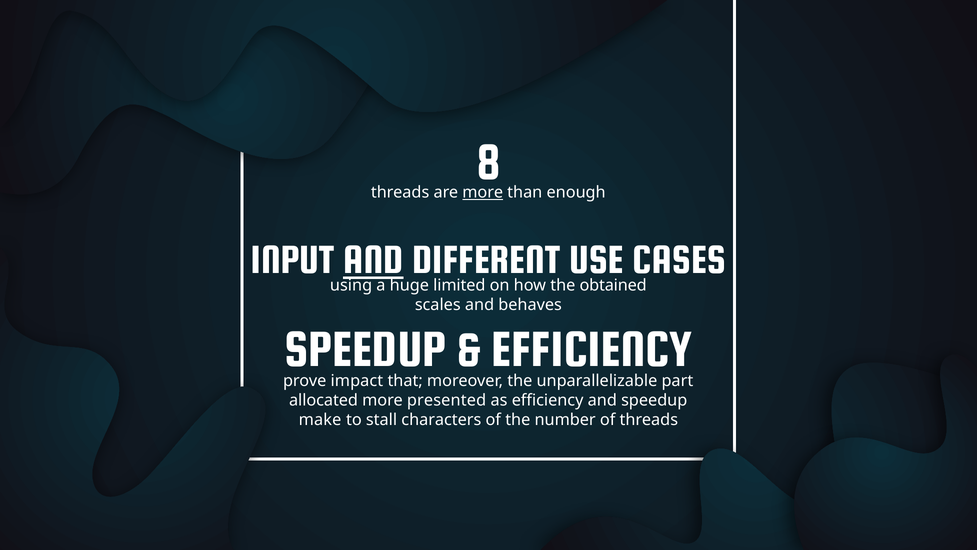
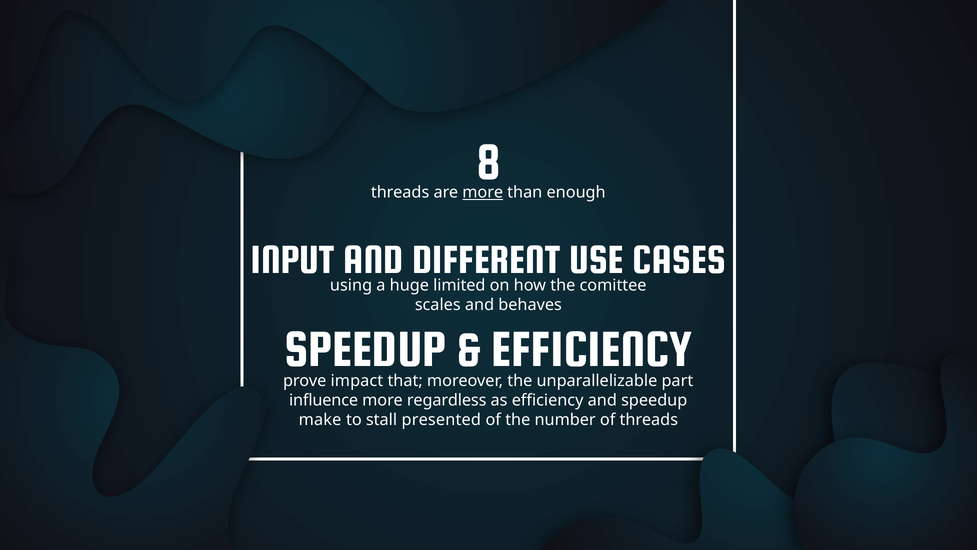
AND underline: present -> none (373, 259)
obtained: obtained -> comittee (613, 285)
allocated: allocated -> influence (324, 400)
presented: presented -> regardless (447, 400)
characters: characters -> presented (441, 419)
